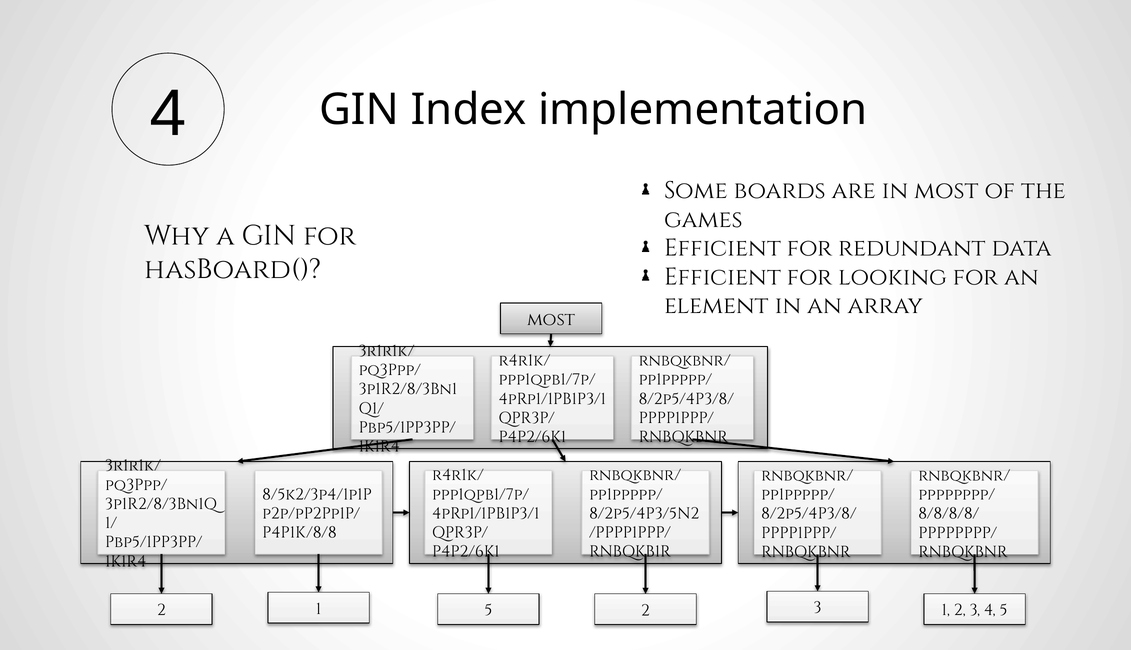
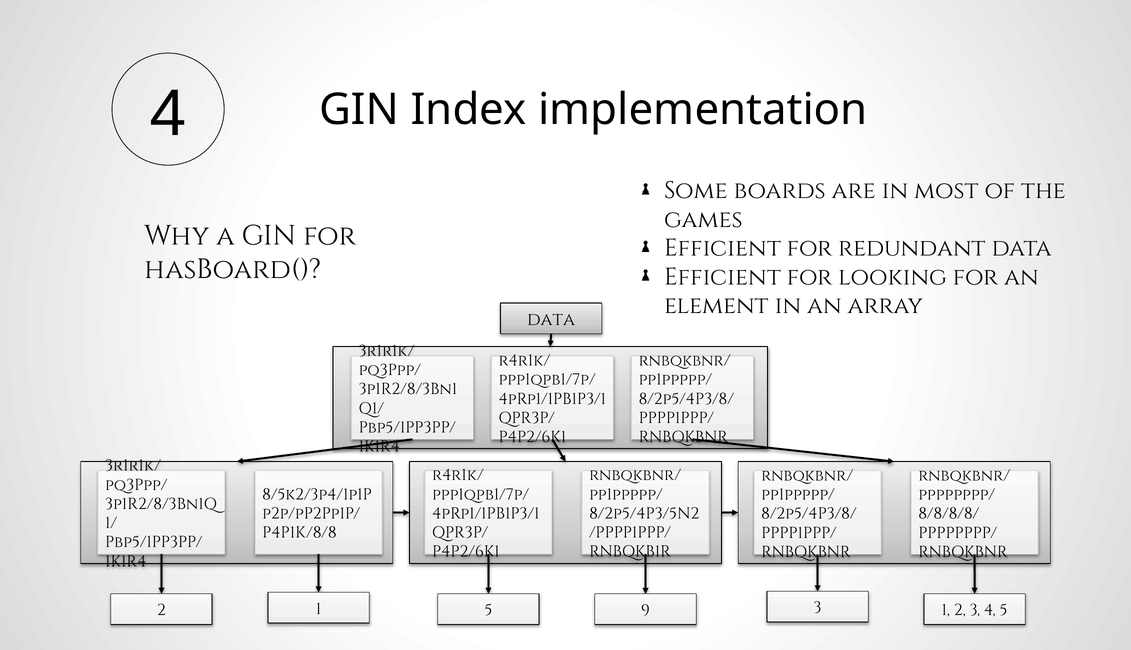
most: most -> data (551, 320)
5 2: 2 -> 9 (645, 611)
